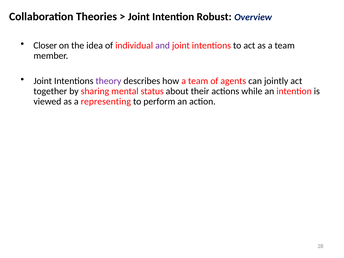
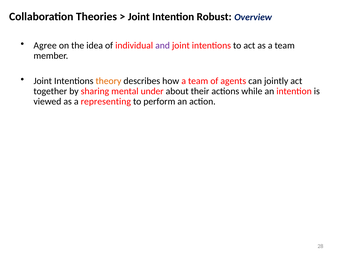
Closer: Closer -> Agree (45, 45)
theory colour: purple -> orange (108, 81)
status: status -> under (152, 91)
